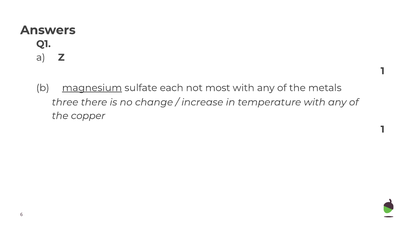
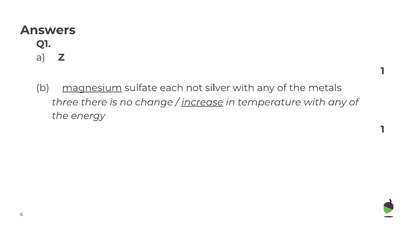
most: most -> silver (218, 88)
increase underline: none -> present (202, 102)
copper: copper -> energy (88, 116)
